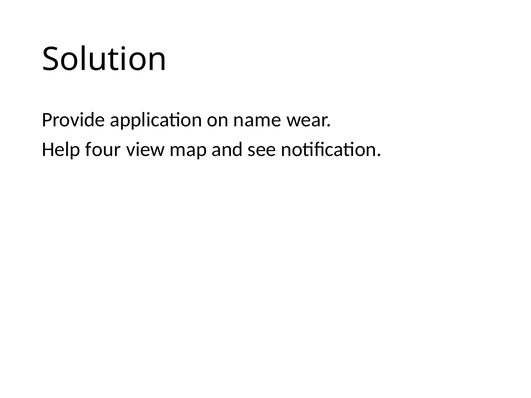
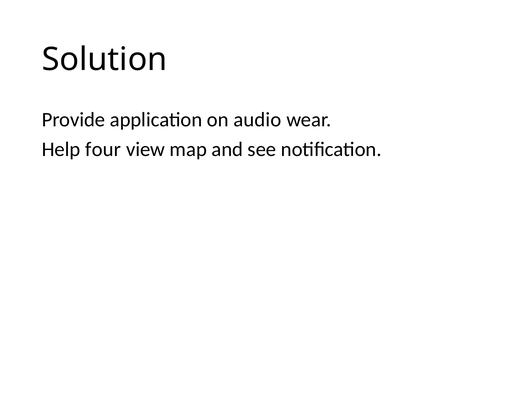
name: name -> audio (257, 120)
